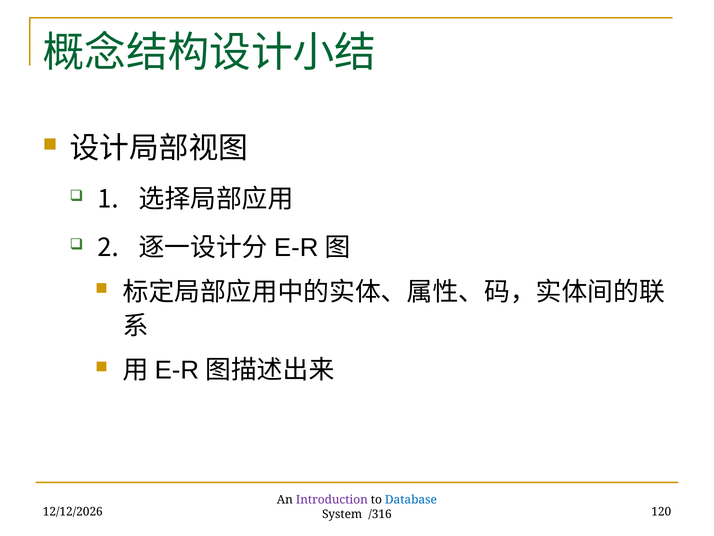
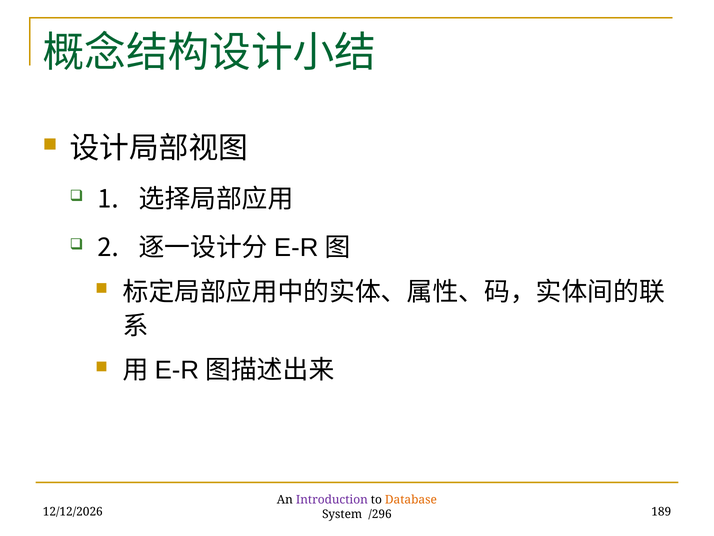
Database colour: blue -> orange (411, 499)
120: 120 -> 189 (661, 511)
/316: /316 -> /296 (380, 514)
